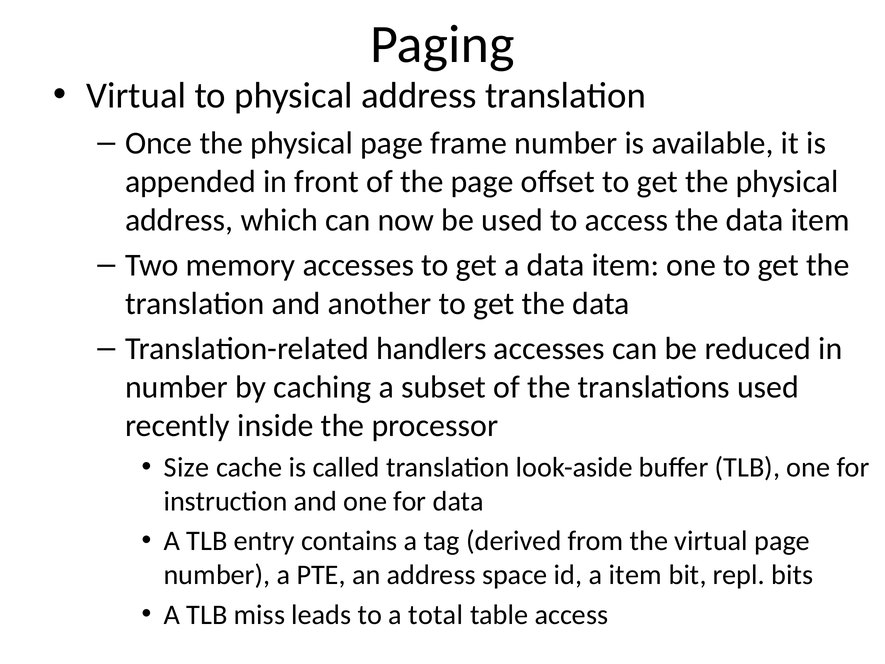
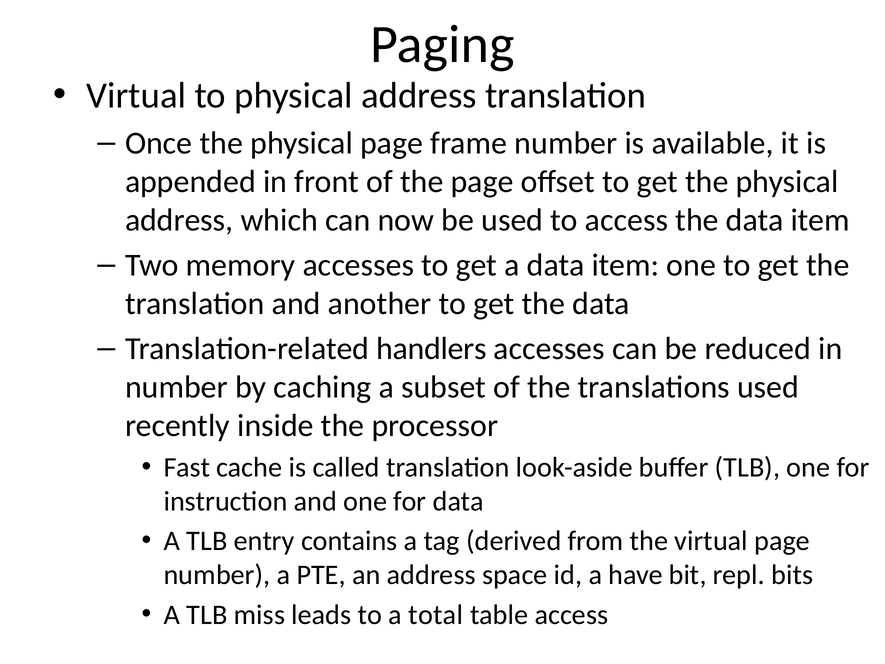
Size: Size -> Fast (187, 467)
a item: item -> have (636, 575)
